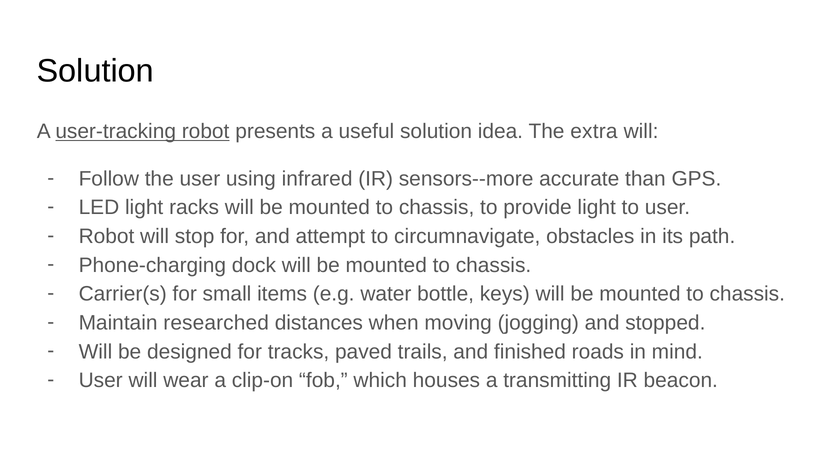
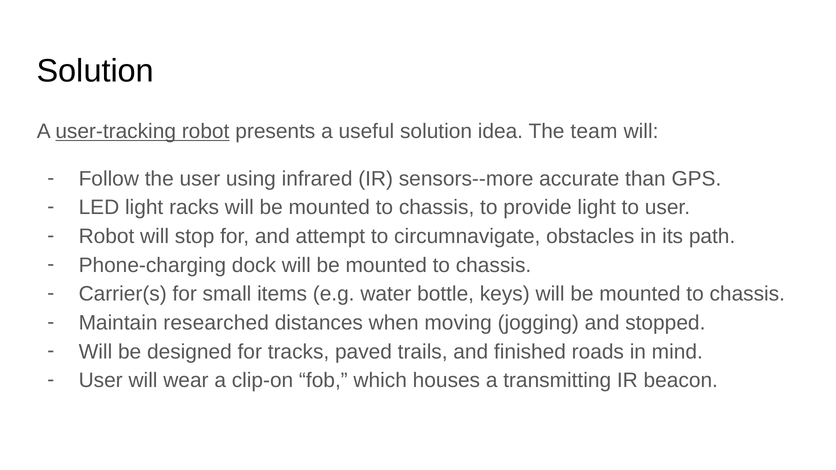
extra: extra -> team (594, 131)
